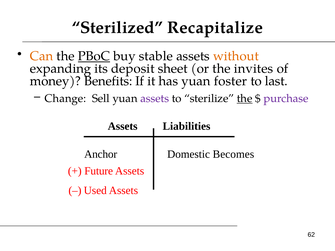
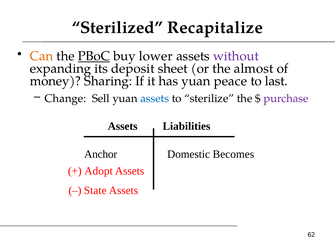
stable: stable -> lower (156, 56)
without colour: orange -> purple (236, 56)
invites: invites -> almost (254, 69)
Benefits: Benefits -> Sharing (108, 81)
foster: foster -> peace (230, 81)
assets colour: purple -> blue (155, 99)
the underline: present -> none (245, 99)
Future: Future -> Adopt (99, 171)
Used: Used -> State (95, 191)
